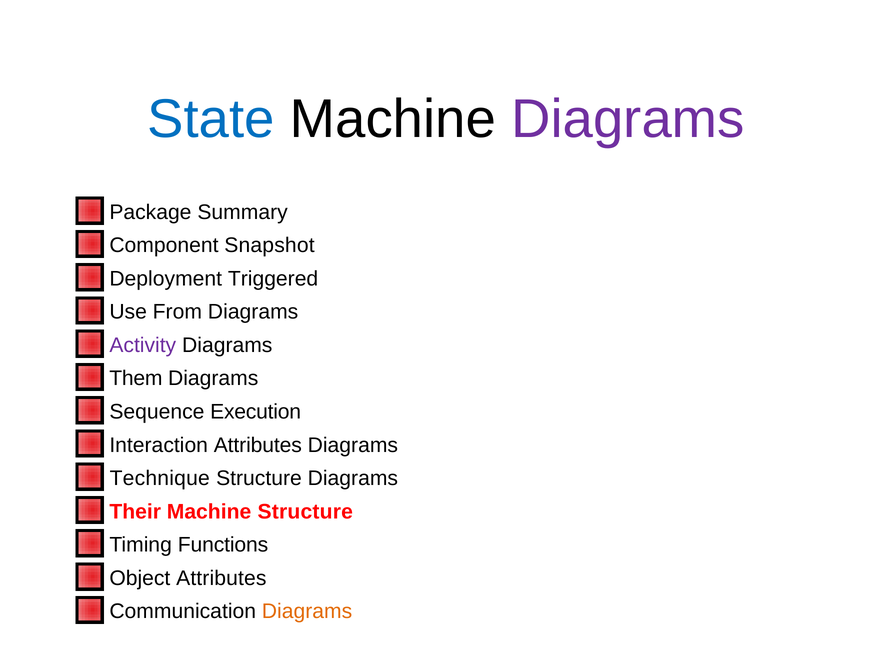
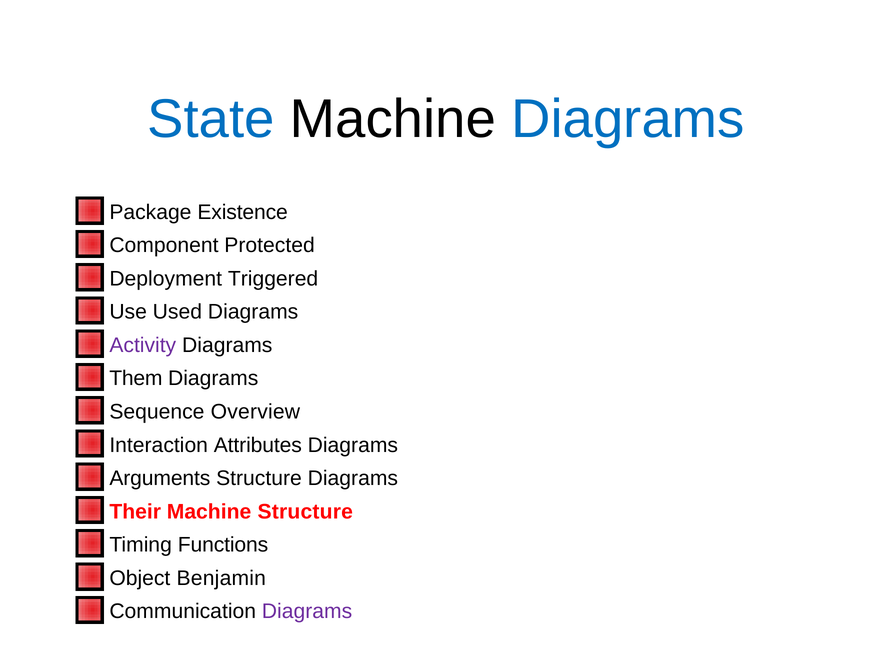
Diagrams colour: purple -> blue (628, 119)
Summary: Summary -> Existence (243, 212)
Snapshot: Snapshot -> Protected (270, 245)
From: From -> Used (177, 312)
Execution: Execution -> Overview (255, 412)
Technique: Technique -> Arguments (160, 478)
Object Attributes: Attributes -> Benjamin (221, 578)
Diagrams colour: orange -> purple (307, 611)
